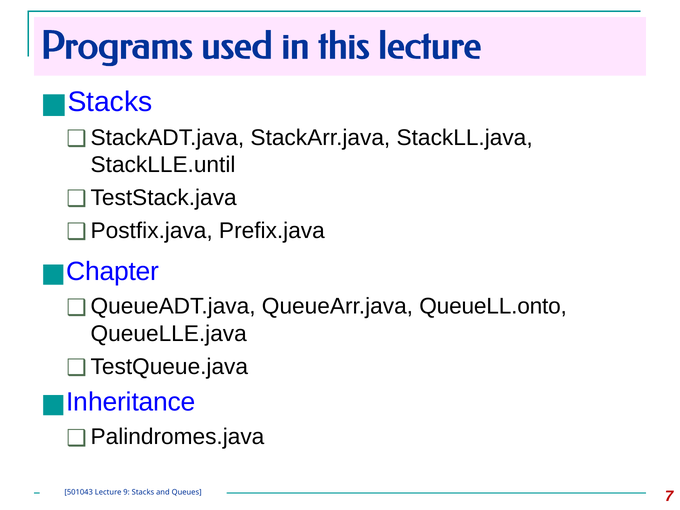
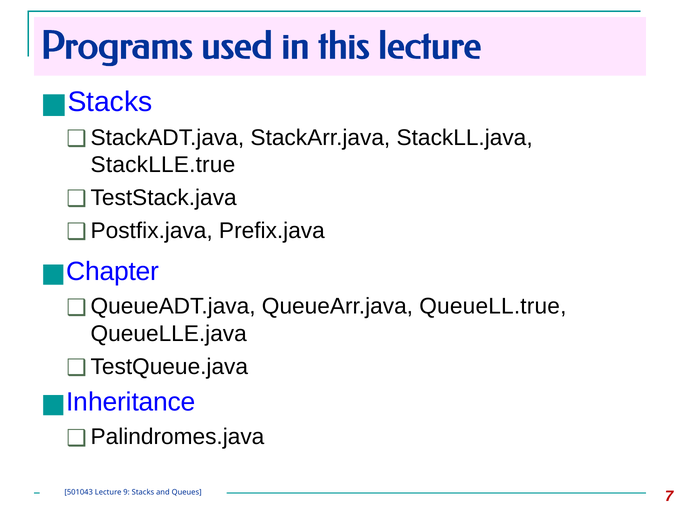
StackLLE.until: StackLLE.until -> StackLLE.true (163, 165)
QueueLL.onto: QueueLL.onto -> QueueLL.true (493, 306)
